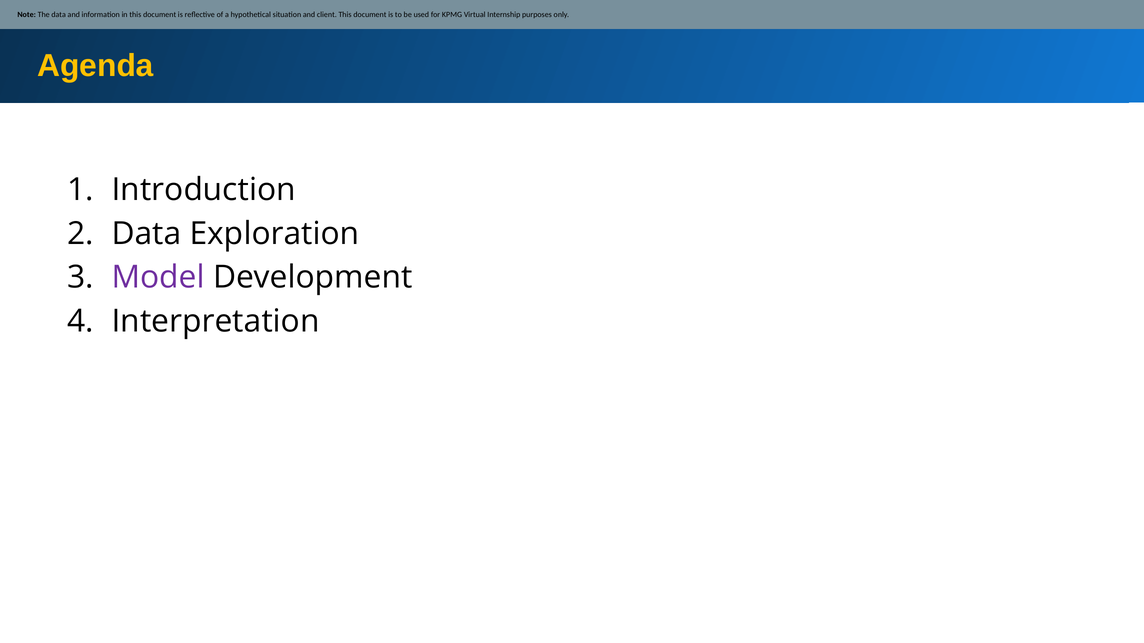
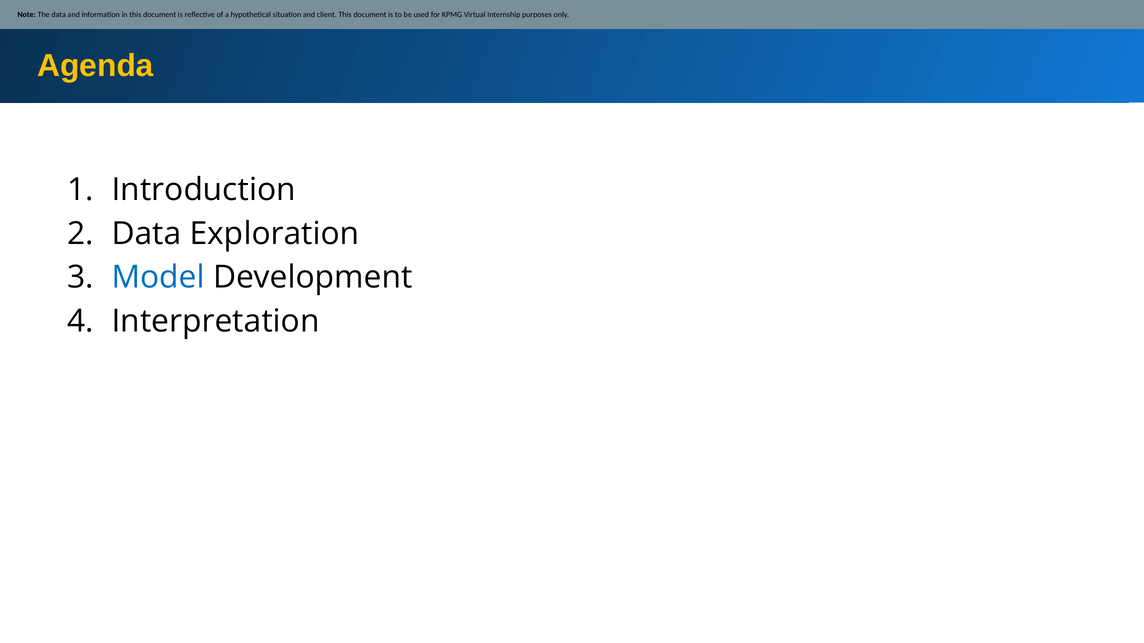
Model colour: purple -> blue (158, 278)
